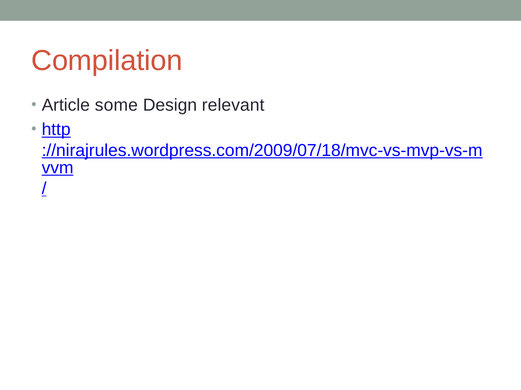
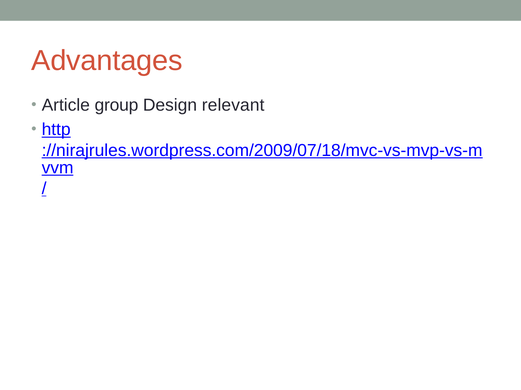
Compilation: Compilation -> Advantages (107, 61)
some: some -> group (117, 105)
